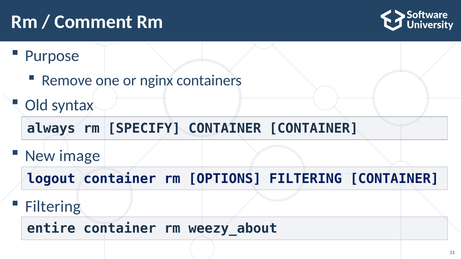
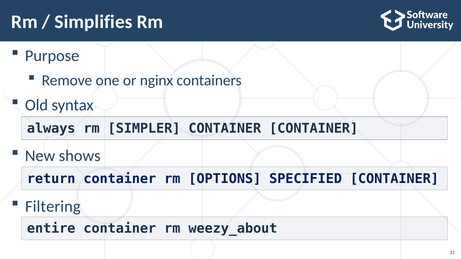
Comment: Comment -> Simplifies (94, 22)
SPECIFY: SPECIFY -> SIMPLER (144, 129)
image: image -> shows (80, 156)
logout: logout -> return (51, 179)
OPTIONS FILTERING: FILTERING -> SPECIFIED (306, 179)
